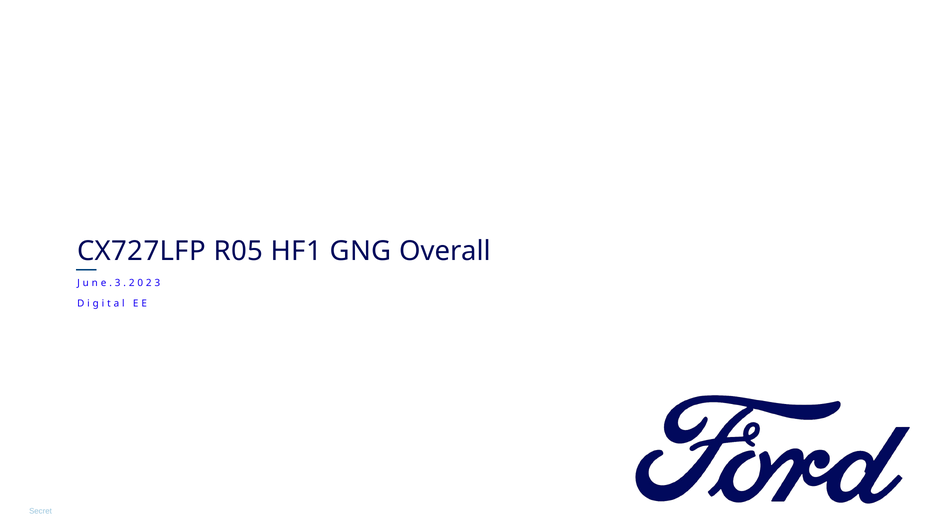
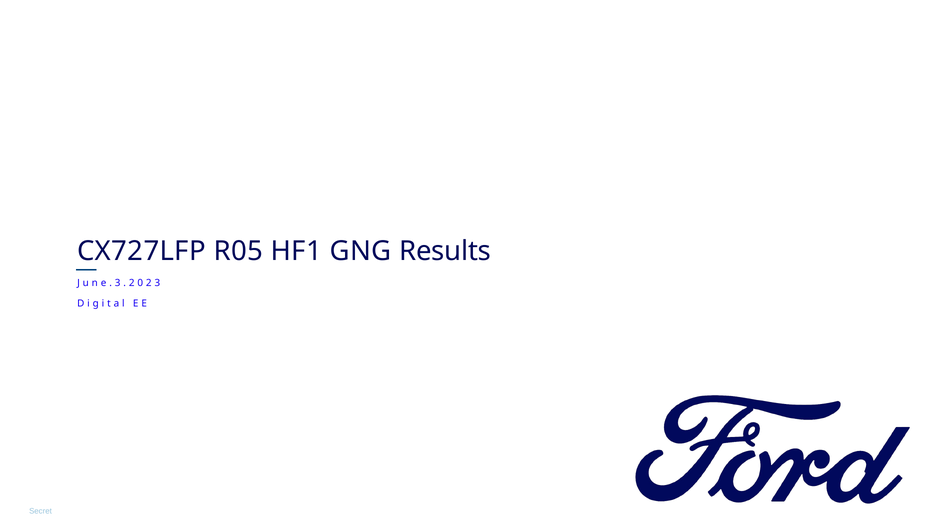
Overall: Overall -> Results (445, 251)
